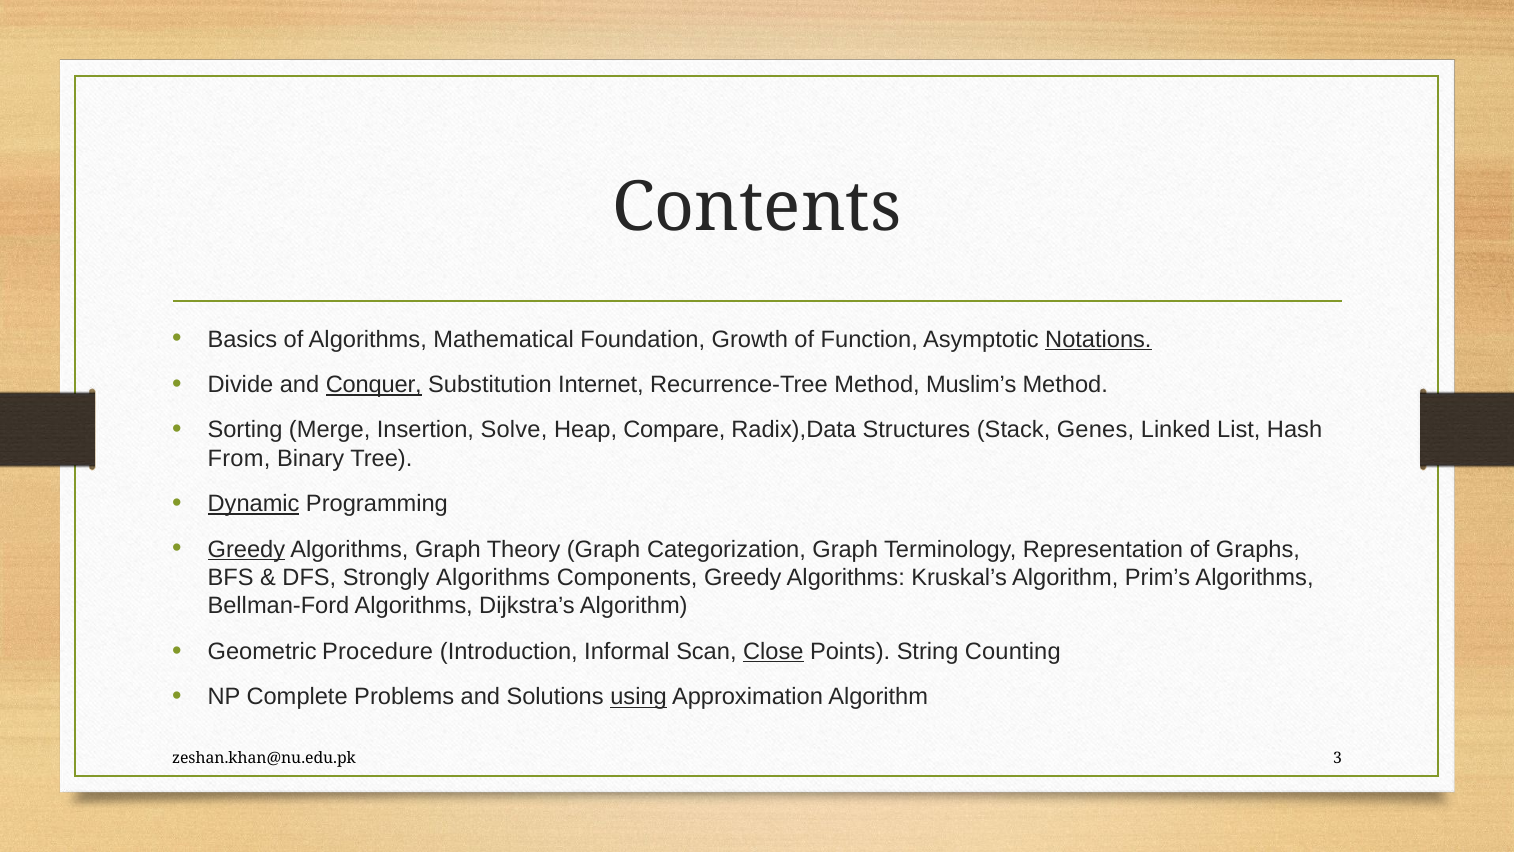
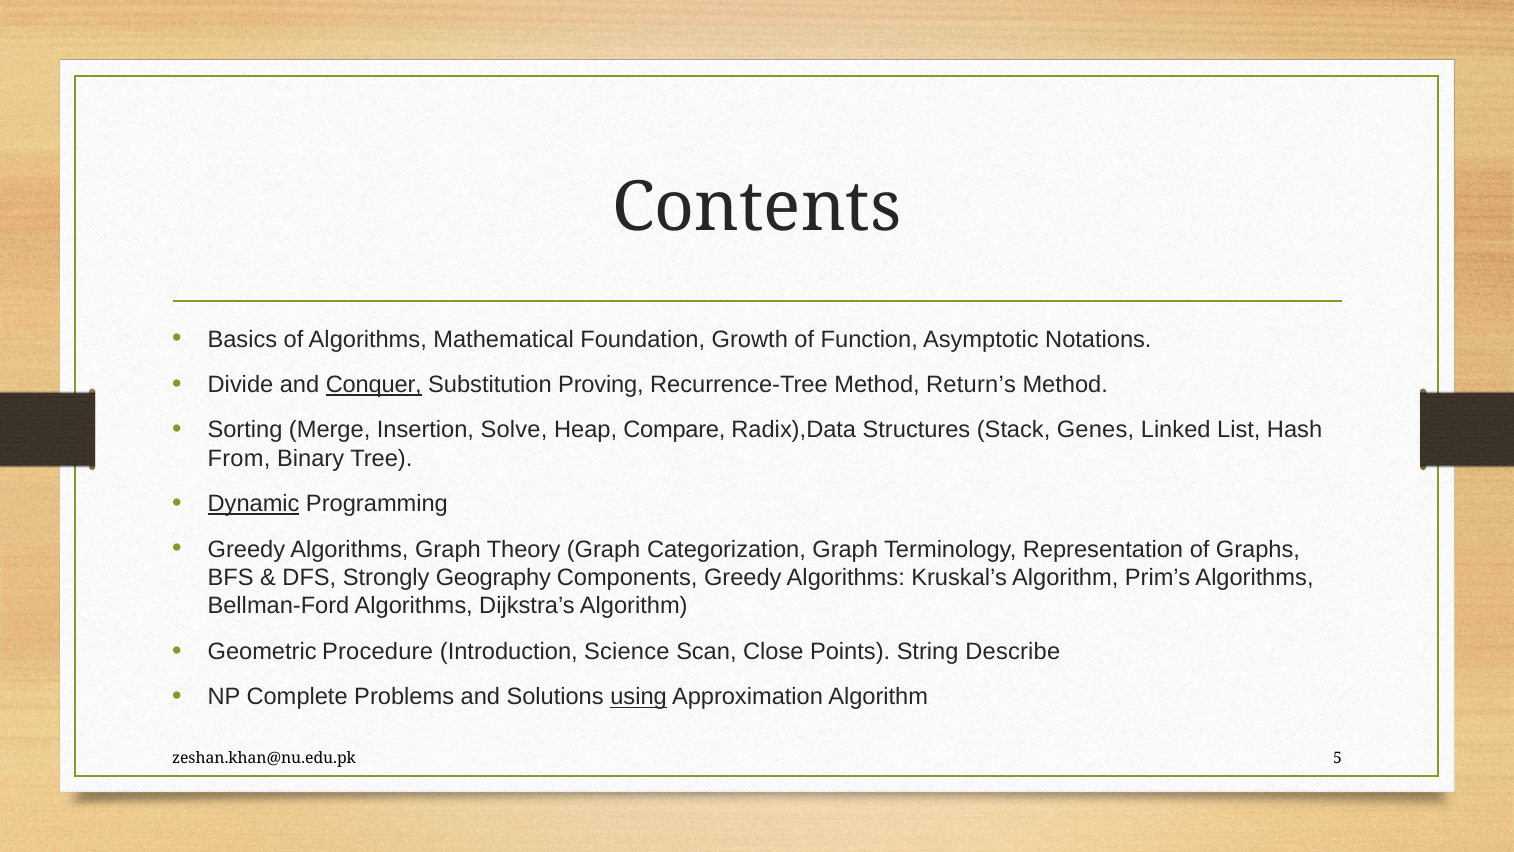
Notations underline: present -> none (1098, 339)
Internet: Internet -> Proving (601, 384)
Muslim’s: Muslim’s -> Return’s (971, 384)
Greedy underline: present -> none (246, 549)
Strongly Algorithms: Algorithms -> Geography (493, 578)
Informal: Informal -> Science (627, 651)
Close underline: present -> none (773, 651)
Counting: Counting -> Describe (1013, 651)
3: 3 -> 5 (1337, 758)
